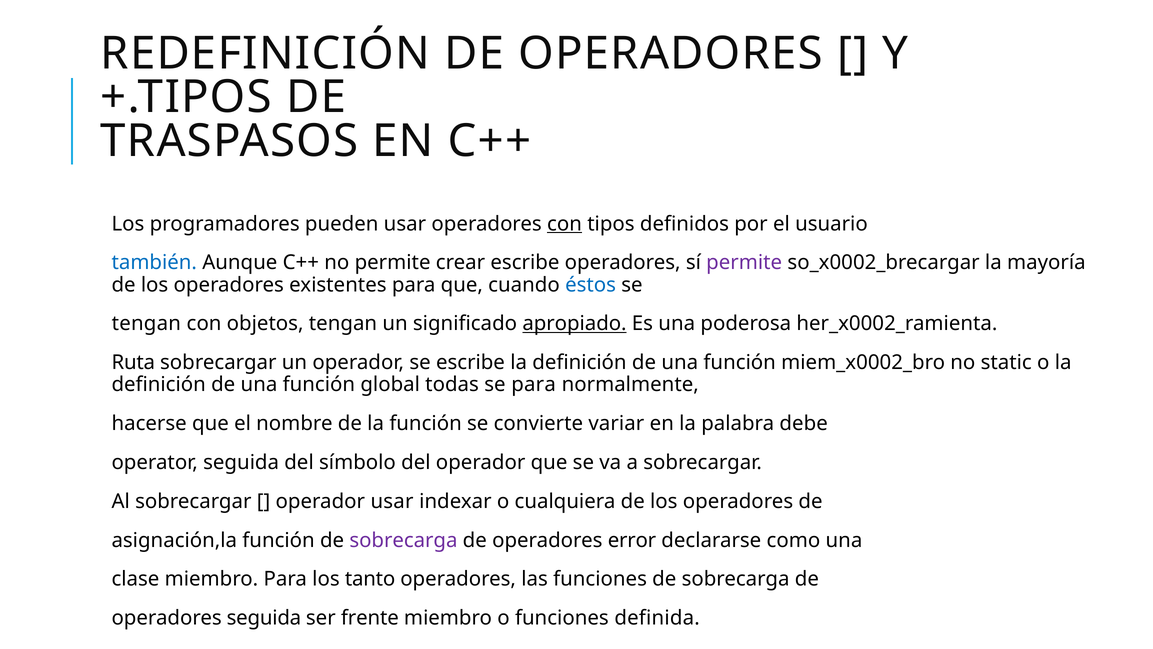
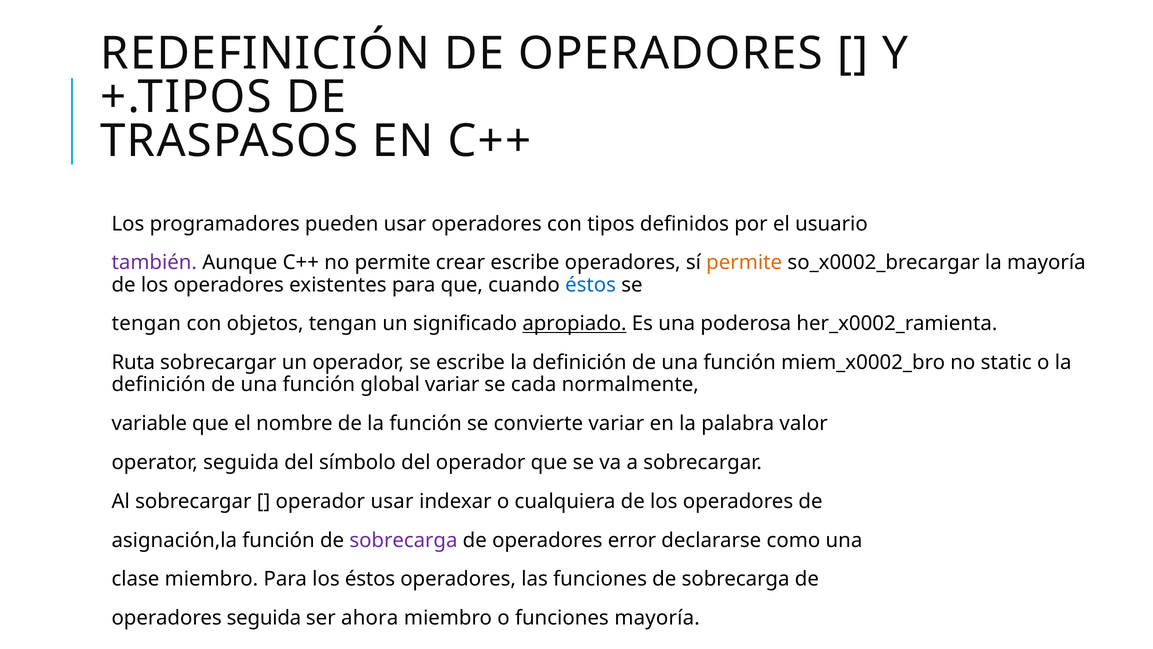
con underline: present -> none (564, 224)
también colour: blue -> purple (154, 263)
permite colour: purple -> orange (744, 263)
global todas: todas -> variar (452, 384)
se para: para -> cada (534, 384)
hacerse: hacerse -> variable (149, 423)
debe: debe -> valor (804, 423)
los tanto: tanto -> éstos (370, 579)
frente: frente -> ahora (370, 618)
funciones definida: definida -> mayoría (657, 618)
